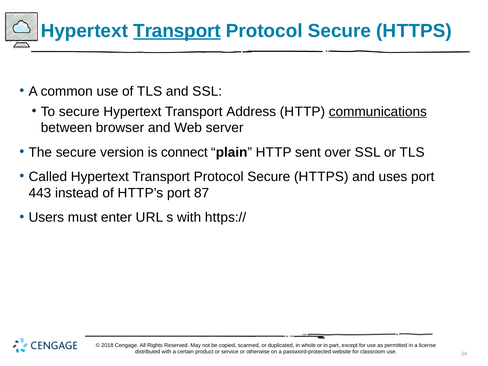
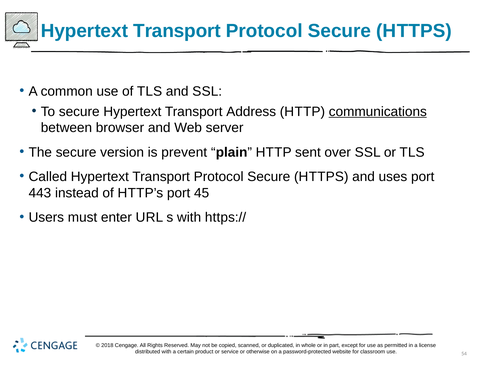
Transport underline: present -> none (177, 31)
connect: connect -> prevent (184, 152)
87: 87 -> 45 (202, 193)
